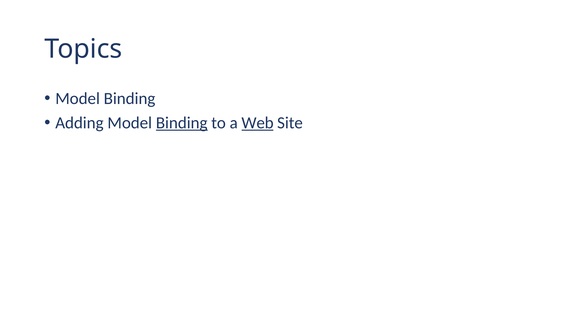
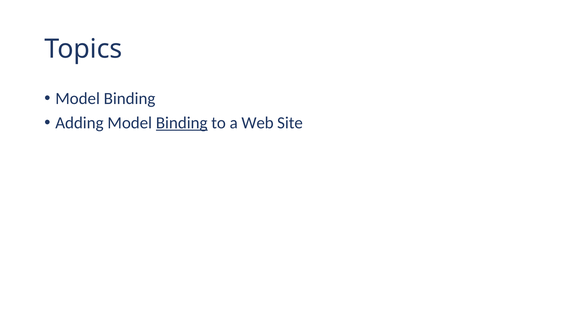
Web underline: present -> none (258, 123)
